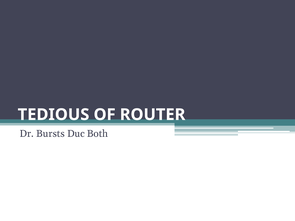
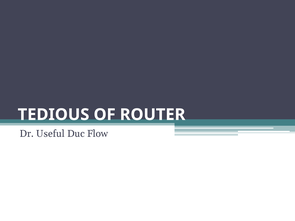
Bursts: Bursts -> Useful (50, 134)
Both: Both -> Flow (98, 134)
